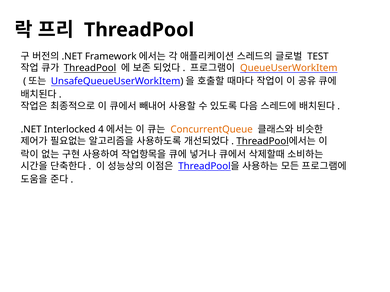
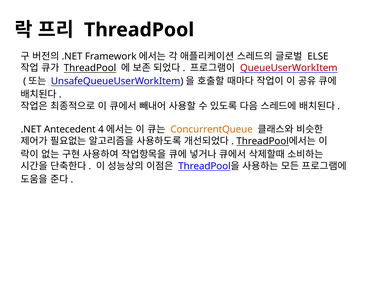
TEST: TEST -> ELSE (318, 56)
QueueUserWorkItem colour: orange -> red (289, 68)
Interlocked: Interlocked -> Antecedent (70, 130)
